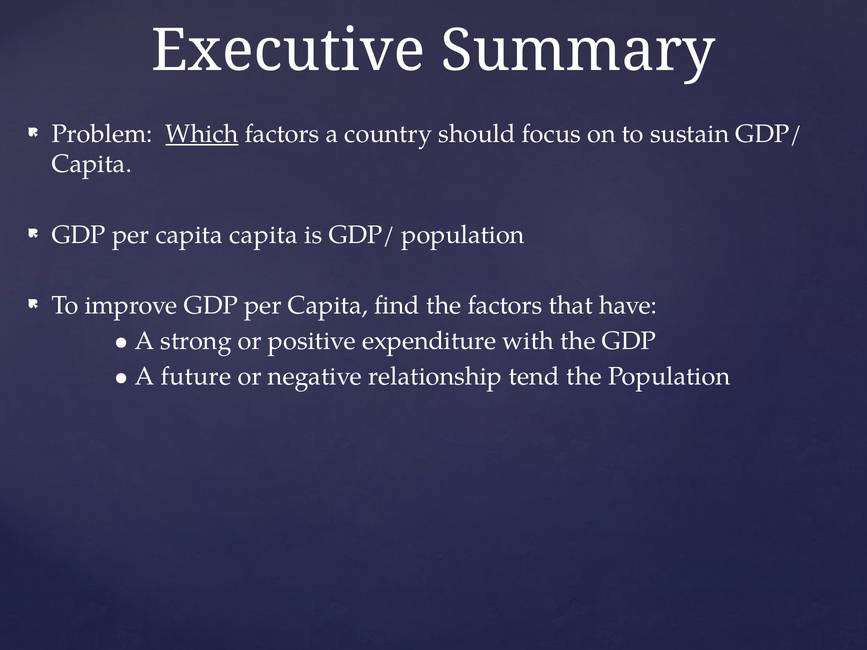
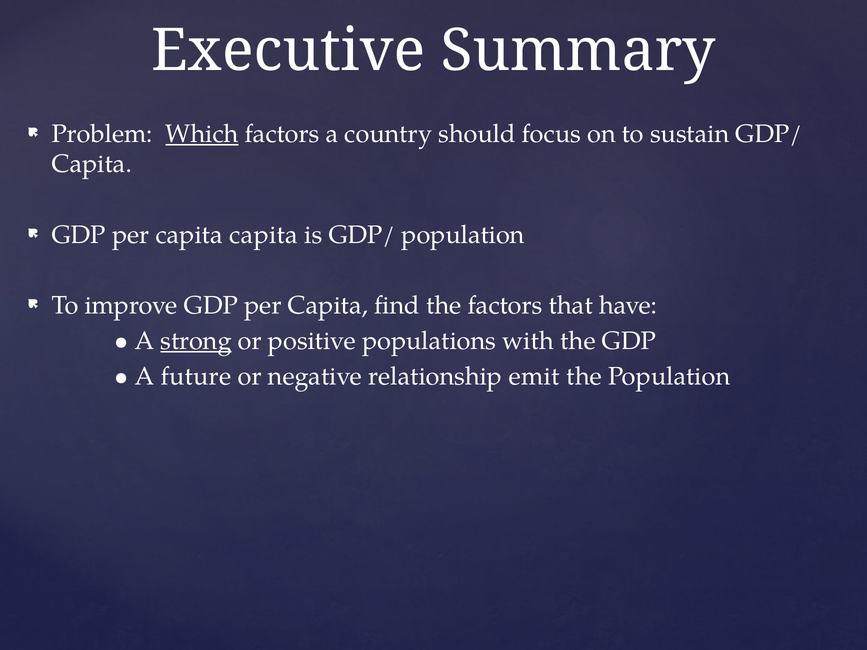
strong underline: none -> present (196, 341)
expenditure: expenditure -> populations (429, 341)
tend: tend -> emit (534, 377)
